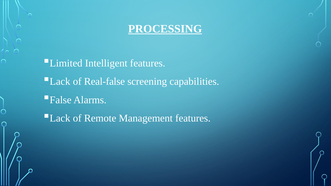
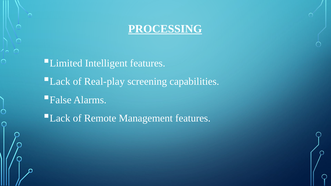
Real-false: Real-false -> Real-play (104, 82)
